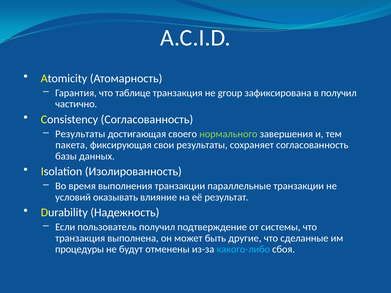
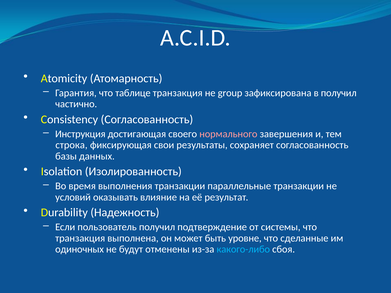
Результаты: Результаты -> Инструкция (80, 134)
нормального colour: light green -> pink (228, 134)
пакета: пакета -> строка (71, 145)
другие: другие -> уровне (245, 238)
процедуры: процедуры -> одиночных (80, 250)
